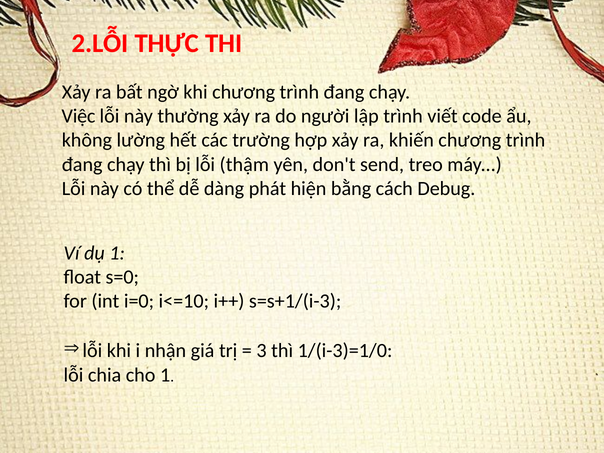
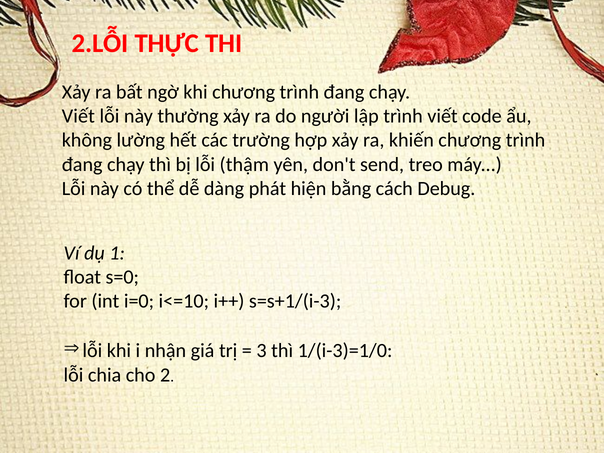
Việc: Việc -> Viết (78, 116)
cho 1: 1 -> 2 (165, 375)
